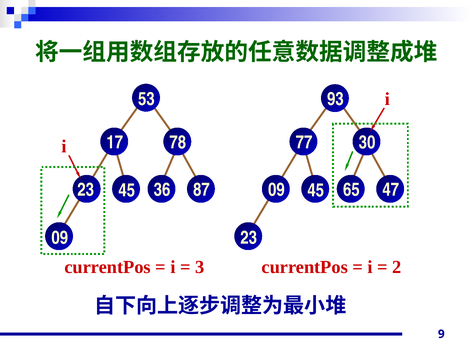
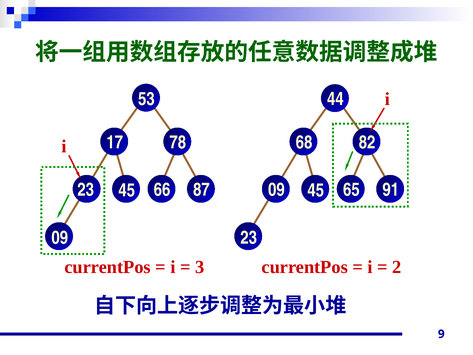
93: 93 -> 44 (336, 99)
77: 77 -> 68 (304, 142)
30: 30 -> 82 (367, 142)
36: 36 -> 66 (162, 190)
47: 47 -> 91 (391, 190)
